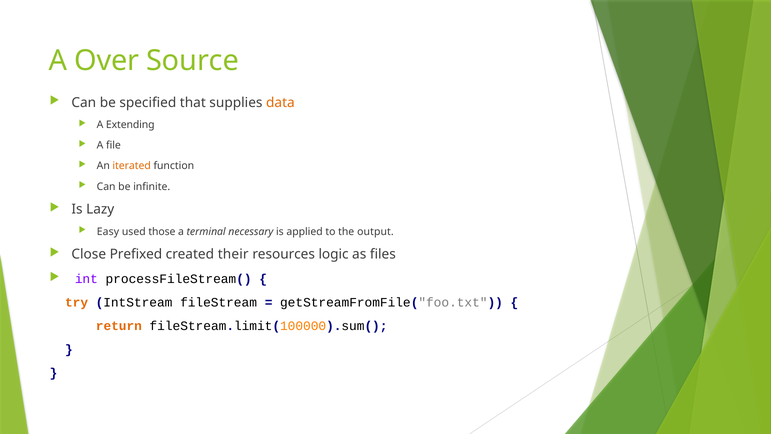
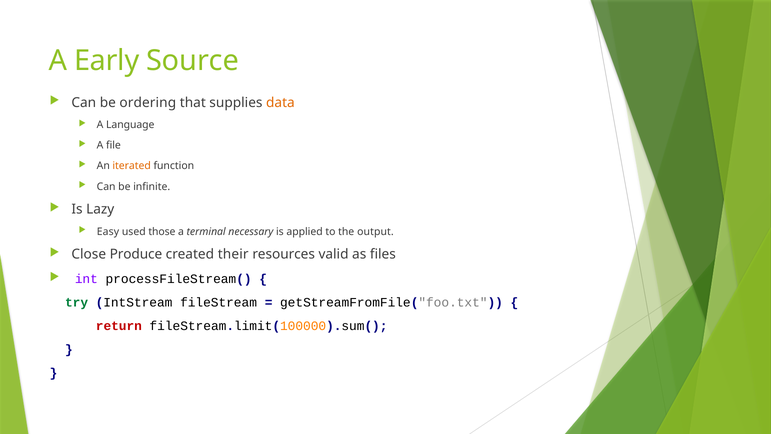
Over: Over -> Early (107, 61)
specified: specified -> ordering (148, 102)
Extending: Extending -> Language (130, 125)
Prefixed: Prefixed -> Produce (136, 254)
logic: logic -> valid (334, 254)
try colour: orange -> green (77, 303)
return colour: orange -> red (119, 326)
